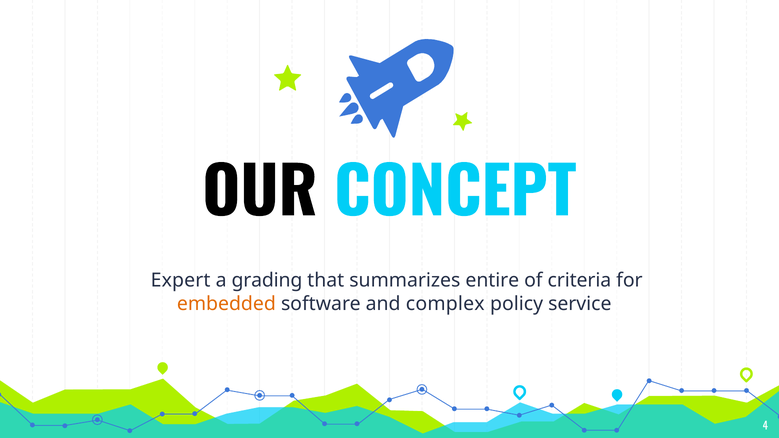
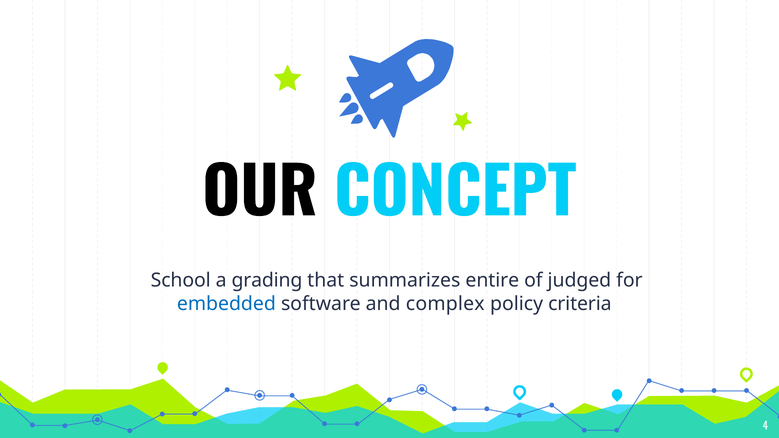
Expert: Expert -> School (181, 281)
criteria: criteria -> judged (579, 281)
embedded colour: orange -> blue (226, 304)
service: service -> criteria (580, 304)
